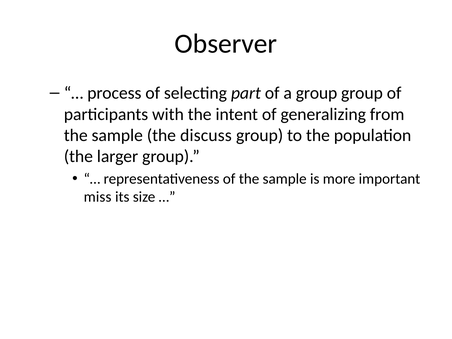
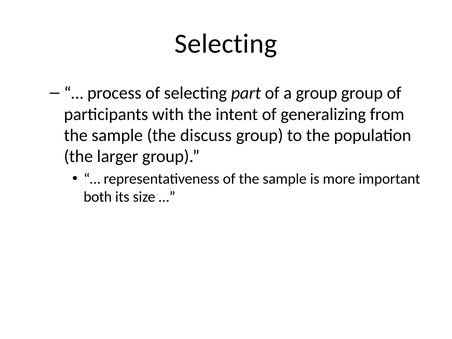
Observer: Observer -> Selecting (226, 44)
miss: miss -> both (98, 197)
